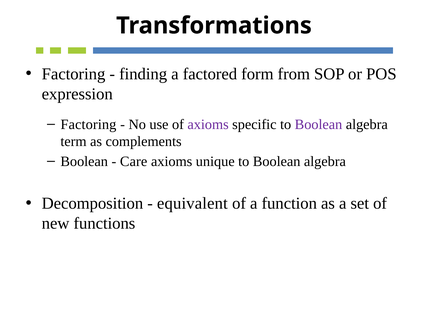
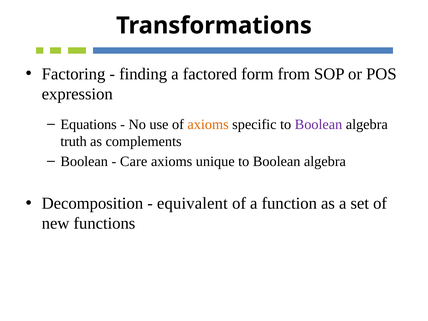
Factoring: Factoring -> Equations (89, 124)
axioms colour: purple -> orange (208, 124)
term: term -> truth (74, 141)
